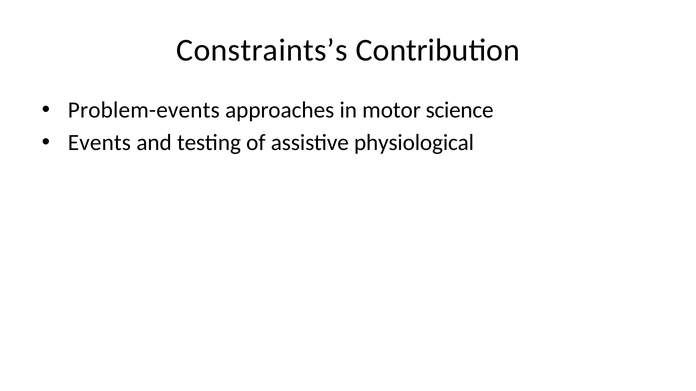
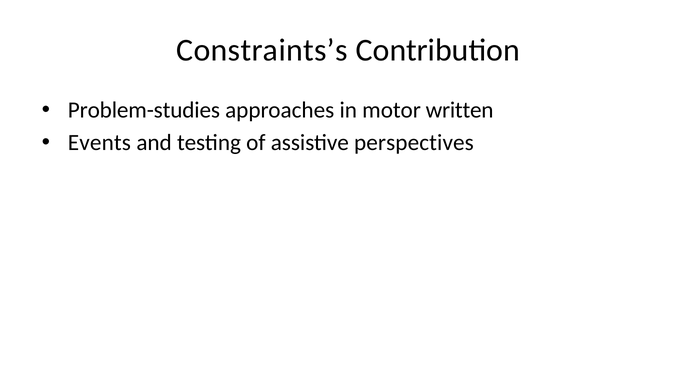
Problem-events: Problem-events -> Problem-studies (144, 110)
science: science -> written (460, 110)
physiological: physiological -> perspectives (414, 143)
